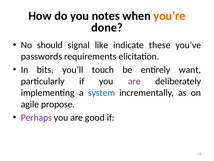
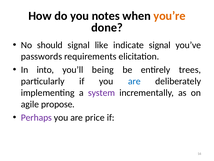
indicate these: these -> signal (160, 45)
bits: bits -> into (45, 70)
touch: touch -> being (103, 70)
want: want -> trees (190, 70)
are colour: purple -> blue (134, 81)
system colour: blue -> purple (102, 92)
good: good -> price (95, 117)
